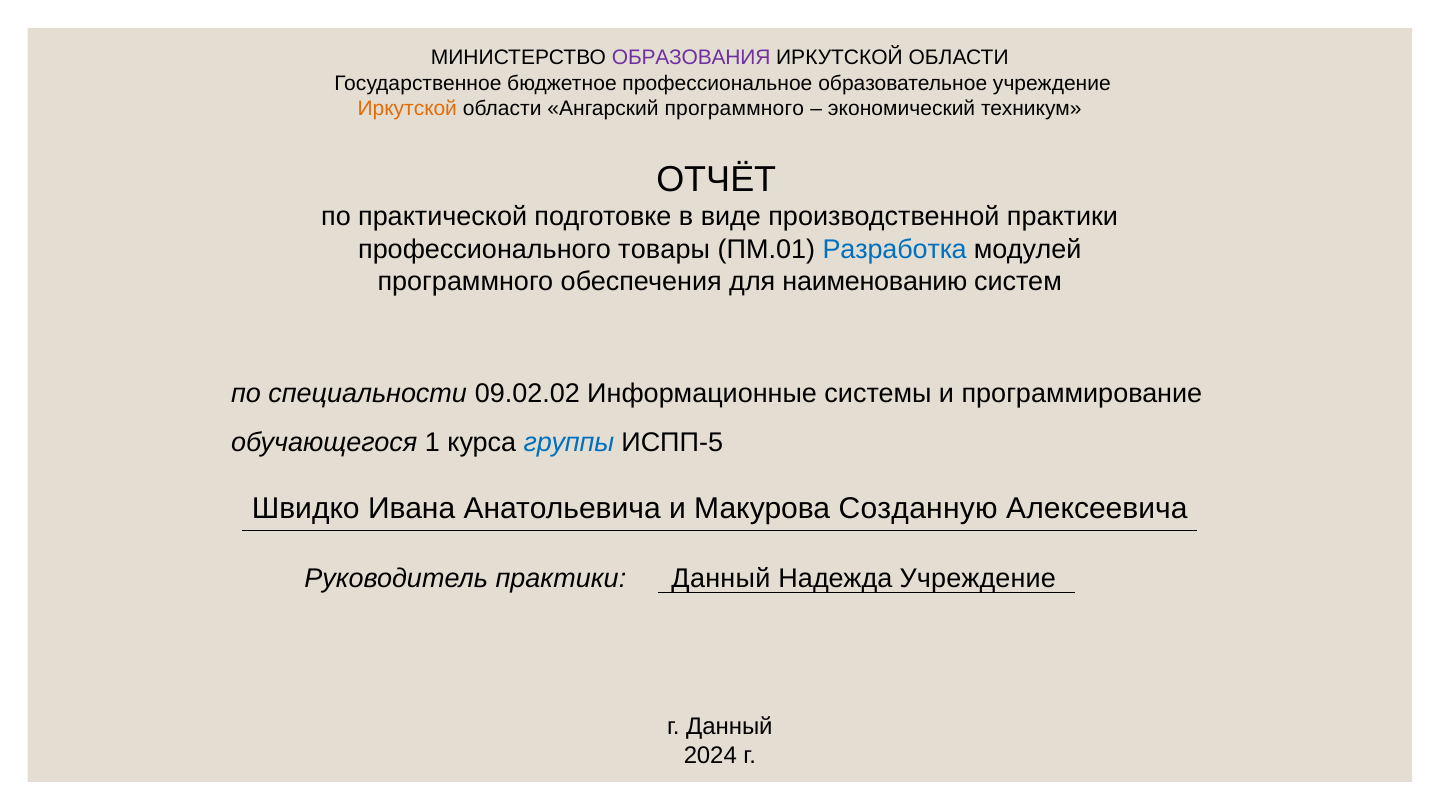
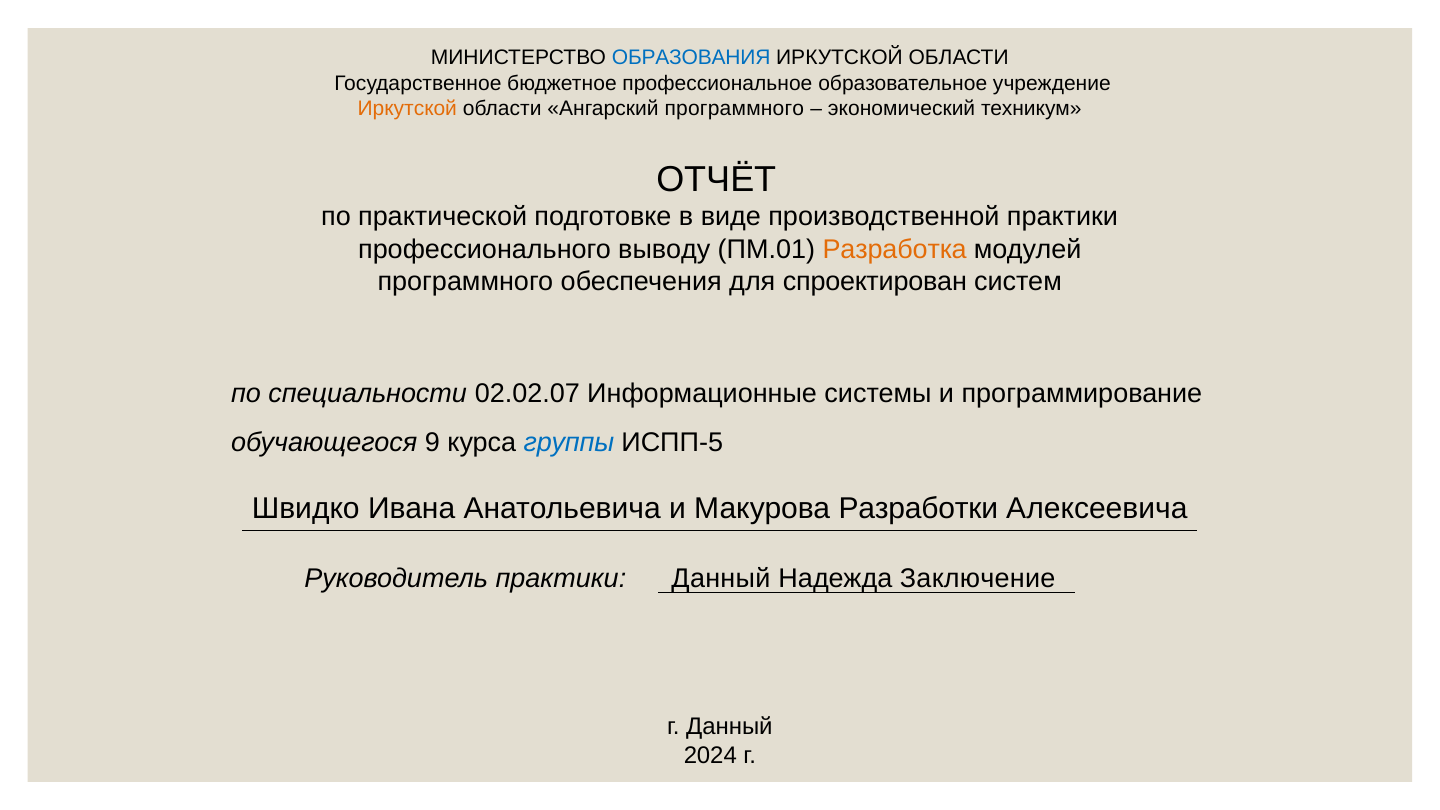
ОБРАЗОВАНИЯ colour: purple -> blue (691, 58)
товары: товары -> выводу (664, 249)
Разработка colour: blue -> orange (895, 249)
наименованию: наименованию -> спроектирован (875, 282)
09.02.02: 09.02.02 -> 02.02.07 (527, 394)
1: 1 -> 9 (432, 443)
Созданную: Созданную -> Разработки (918, 509)
Надежда Учреждение: Учреждение -> Заключение (978, 579)
